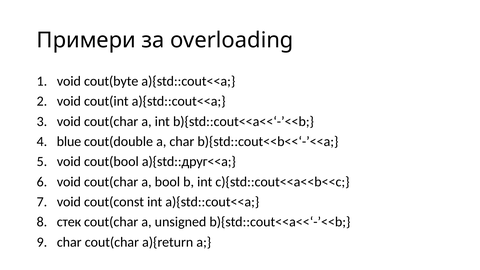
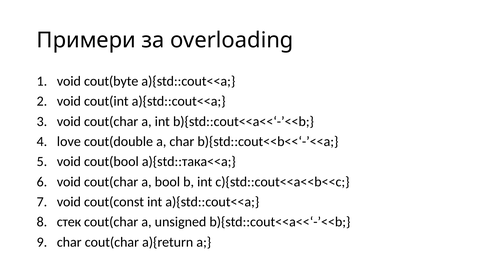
blue: blue -> love (69, 142)
a){std::друг<<a: a){std::друг<<a -> a){std::така<<a (189, 162)
